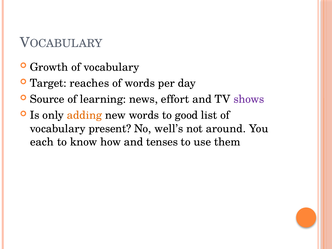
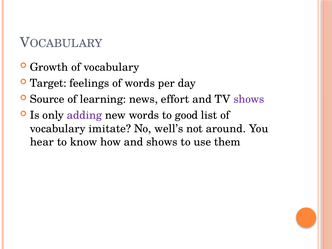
reaches: reaches -> feelings (89, 83)
adding colour: orange -> purple (84, 115)
present: present -> imitate (110, 129)
each: each -> hear (42, 142)
and tenses: tenses -> shows (162, 142)
